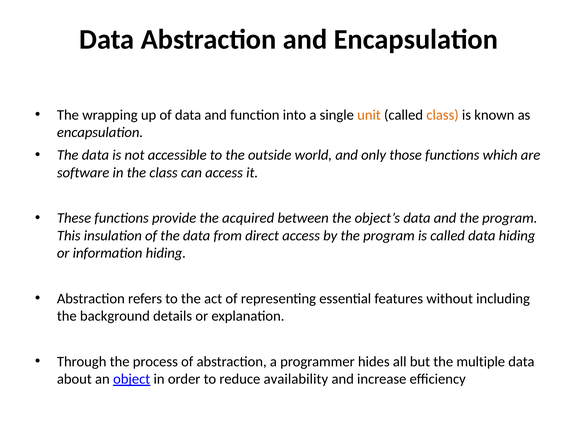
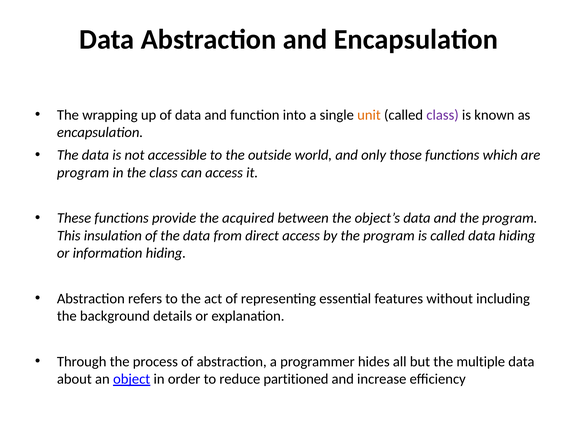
class colour: orange -> purple (443, 115)
software: software -> program (83, 173)
availability: availability -> partitioned (296, 379)
